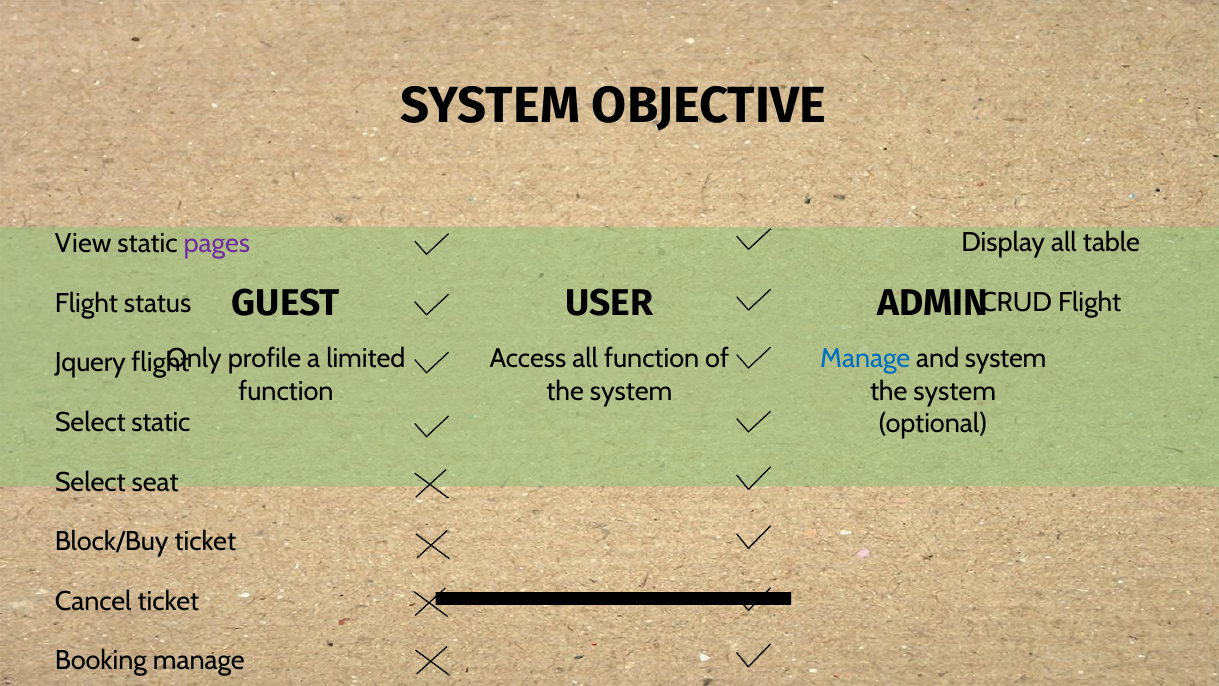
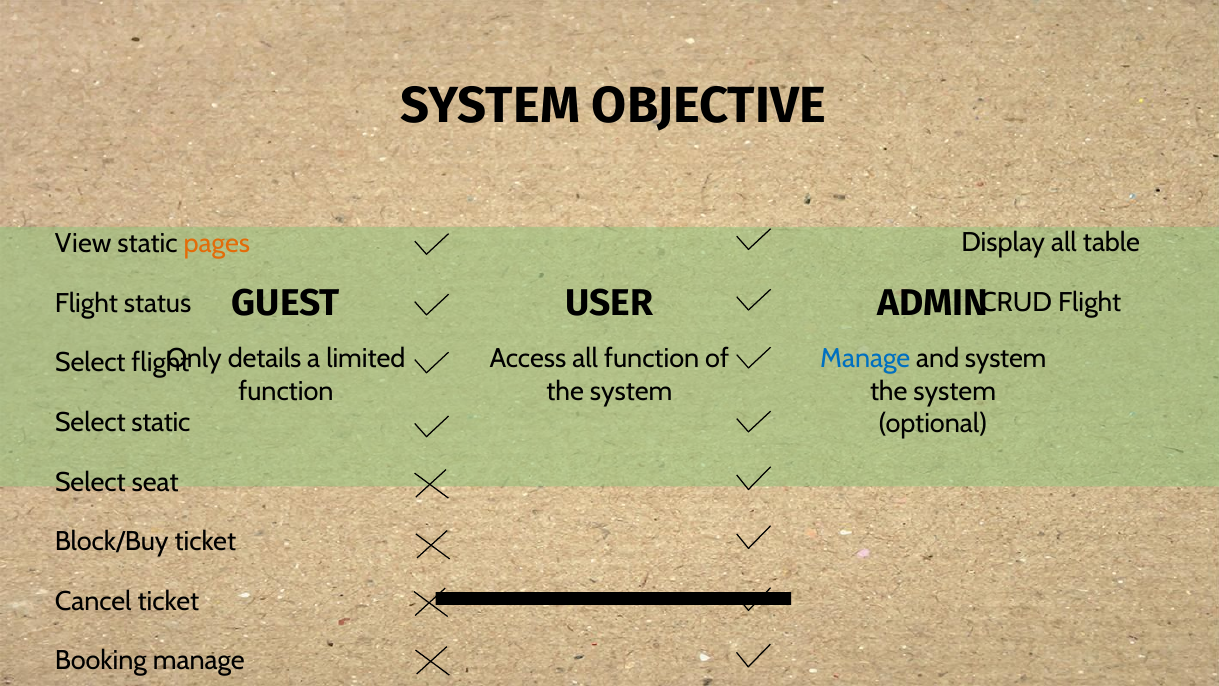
pages colour: purple -> orange (217, 244)
profile: profile -> details (265, 358)
Jquery: Jquery -> Select (90, 363)
